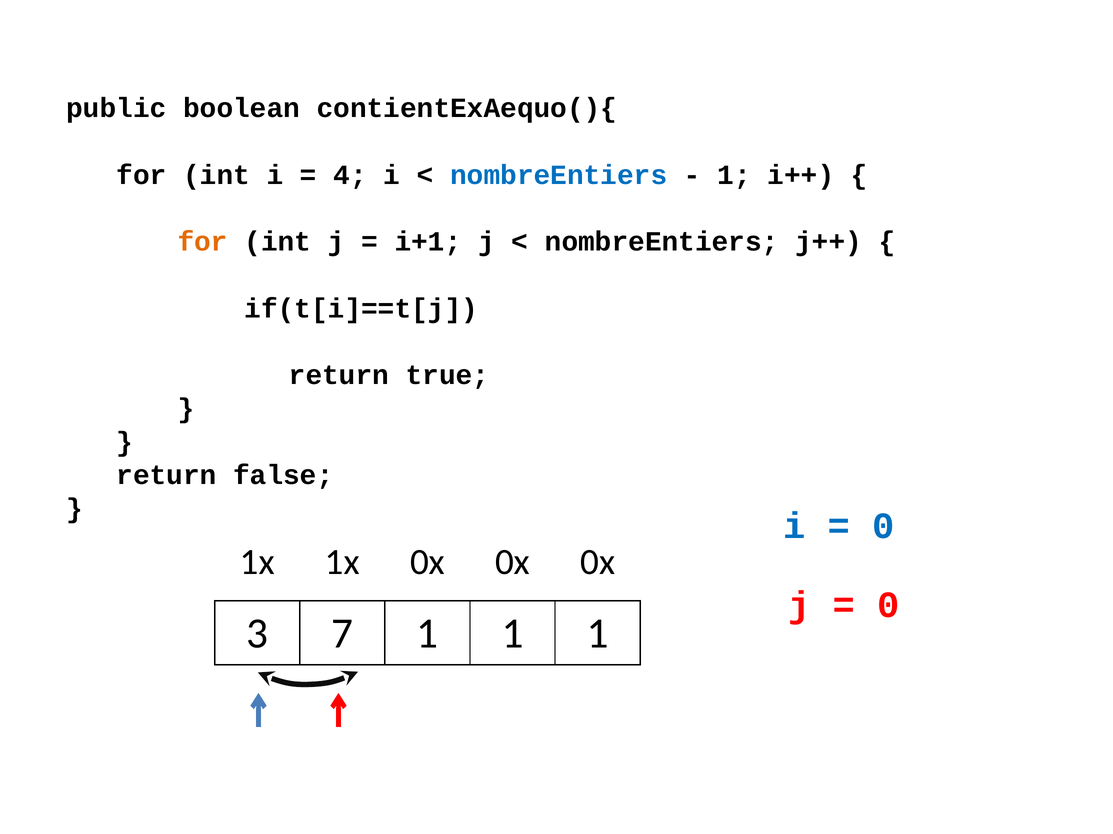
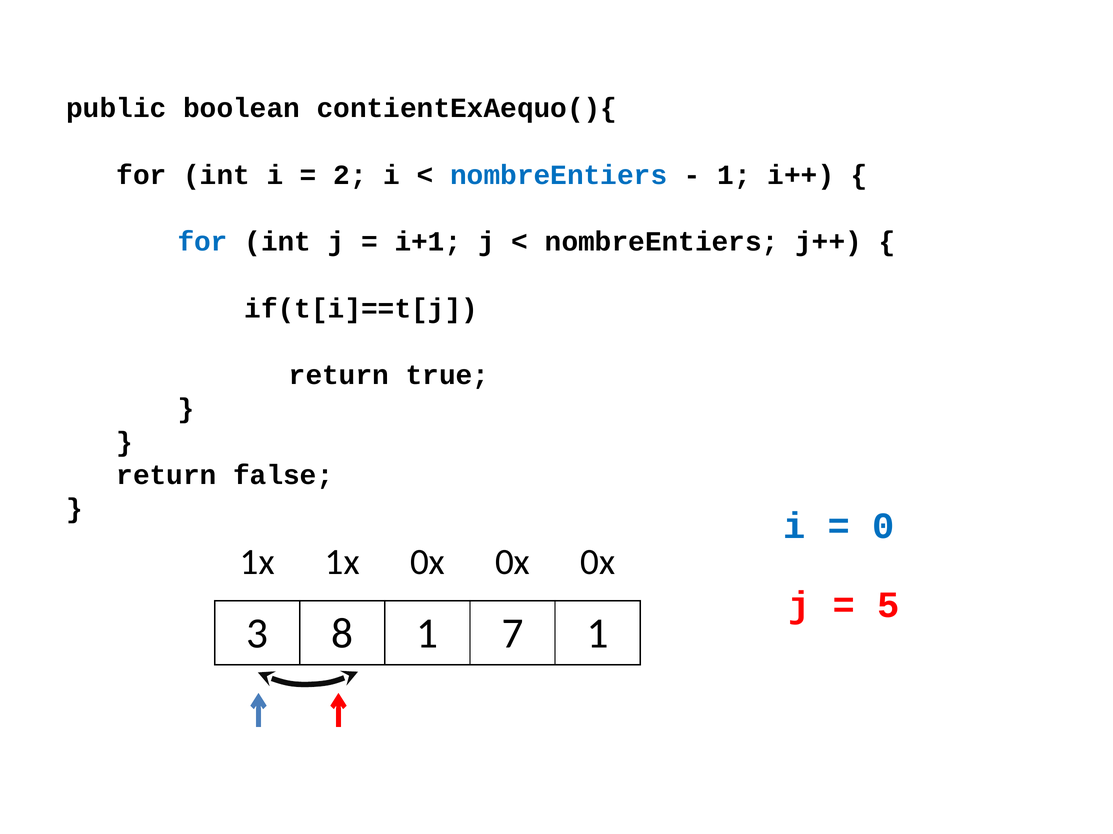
4: 4 -> 2 (350, 175)
for colour: orange -> blue (203, 242)
0: 0 -> 5 (889, 605)
7: 7 -> 8 (342, 634)
1: 1 -> 7 (513, 634)
